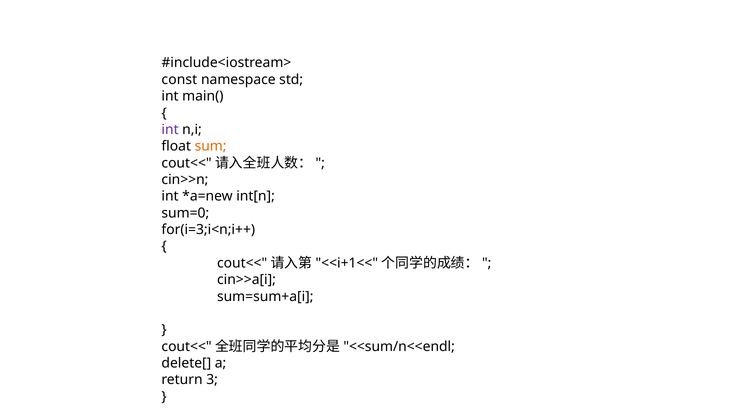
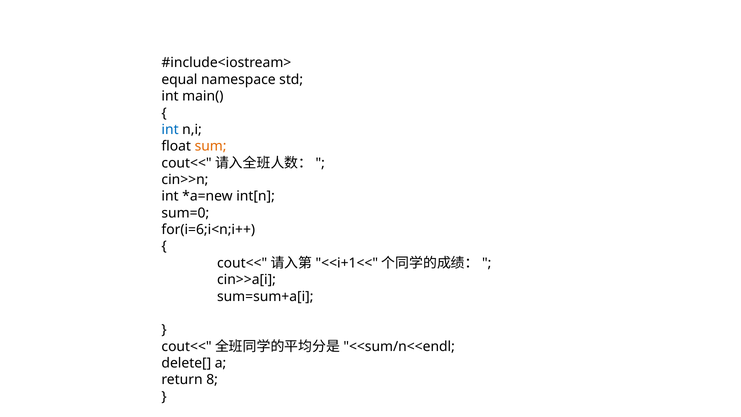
const: const -> equal (179, 80)
int colour: purple -> blue (170, 130)
for(i=3;i<n;i++: for(i=3;i<n;i++ -> for(i=6;i<n;i++ (208, 230)
3: 3 -> 8 (212, 380)
